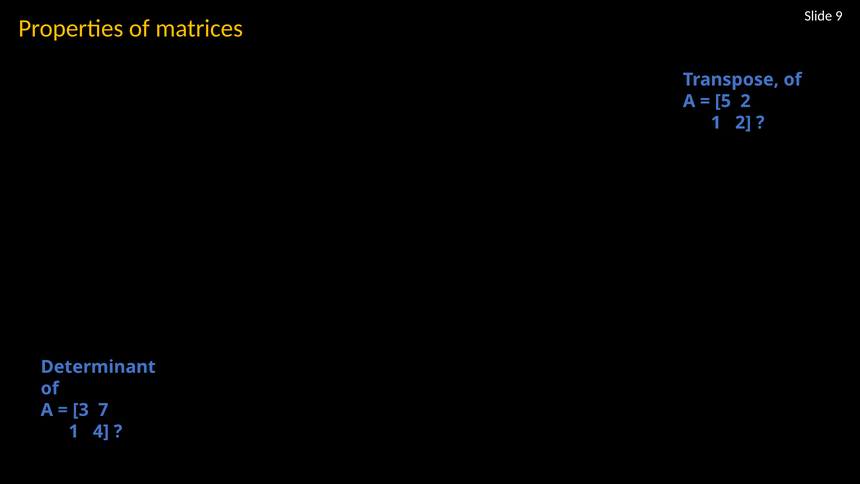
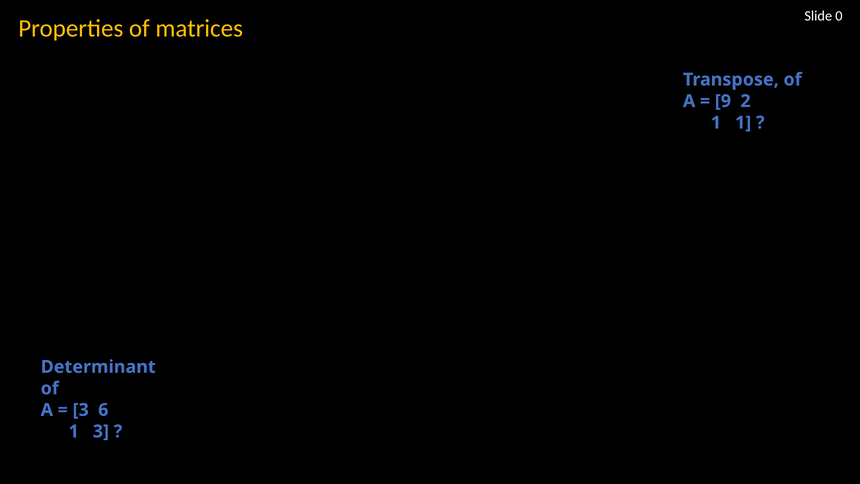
9: 9 -> 0 (839, 16)
5: 5 -> 9 (723, 101)
1 2: 2 -> 1 (743, 123)
7: 7 -> 6 (103, 410)
1 4: 4 -> 3 (101, 431)
